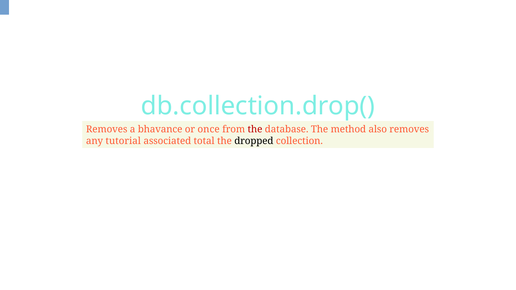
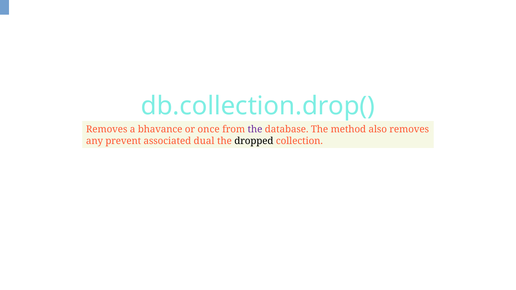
the colour: red -> purple (255, 129)
tutorial: tutorial -> prevent (123, 141)
total: total -> dual (204, 141)
